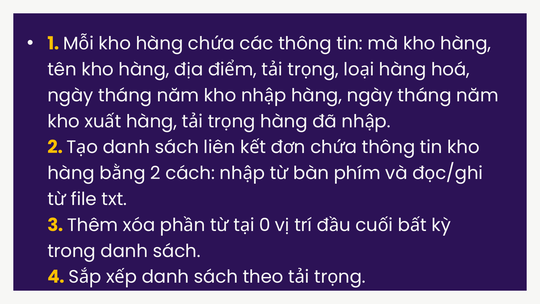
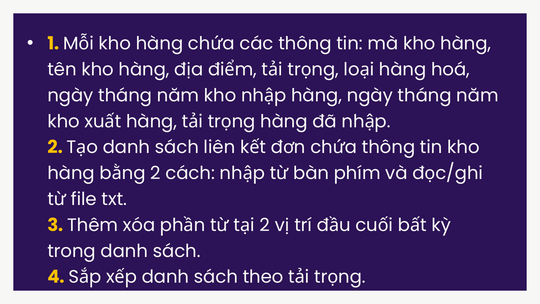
0: 0 -> 2 (265, 225)
